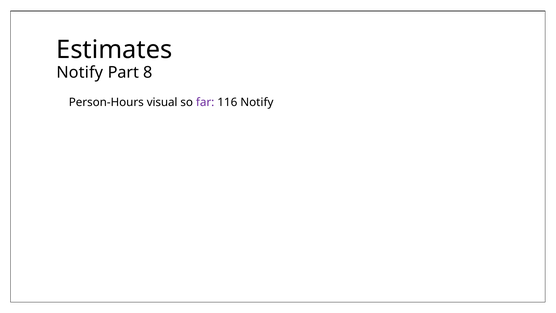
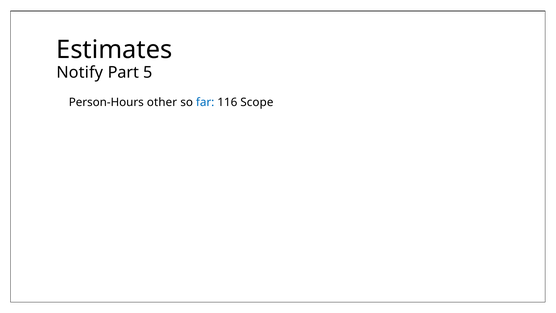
8: 8 -> 5 (148, 72)
visual: visual -> other (162, 102)
far colour: purple -> blue (205, 102)
116 Notify: Notify -> Scope (257, 102)
